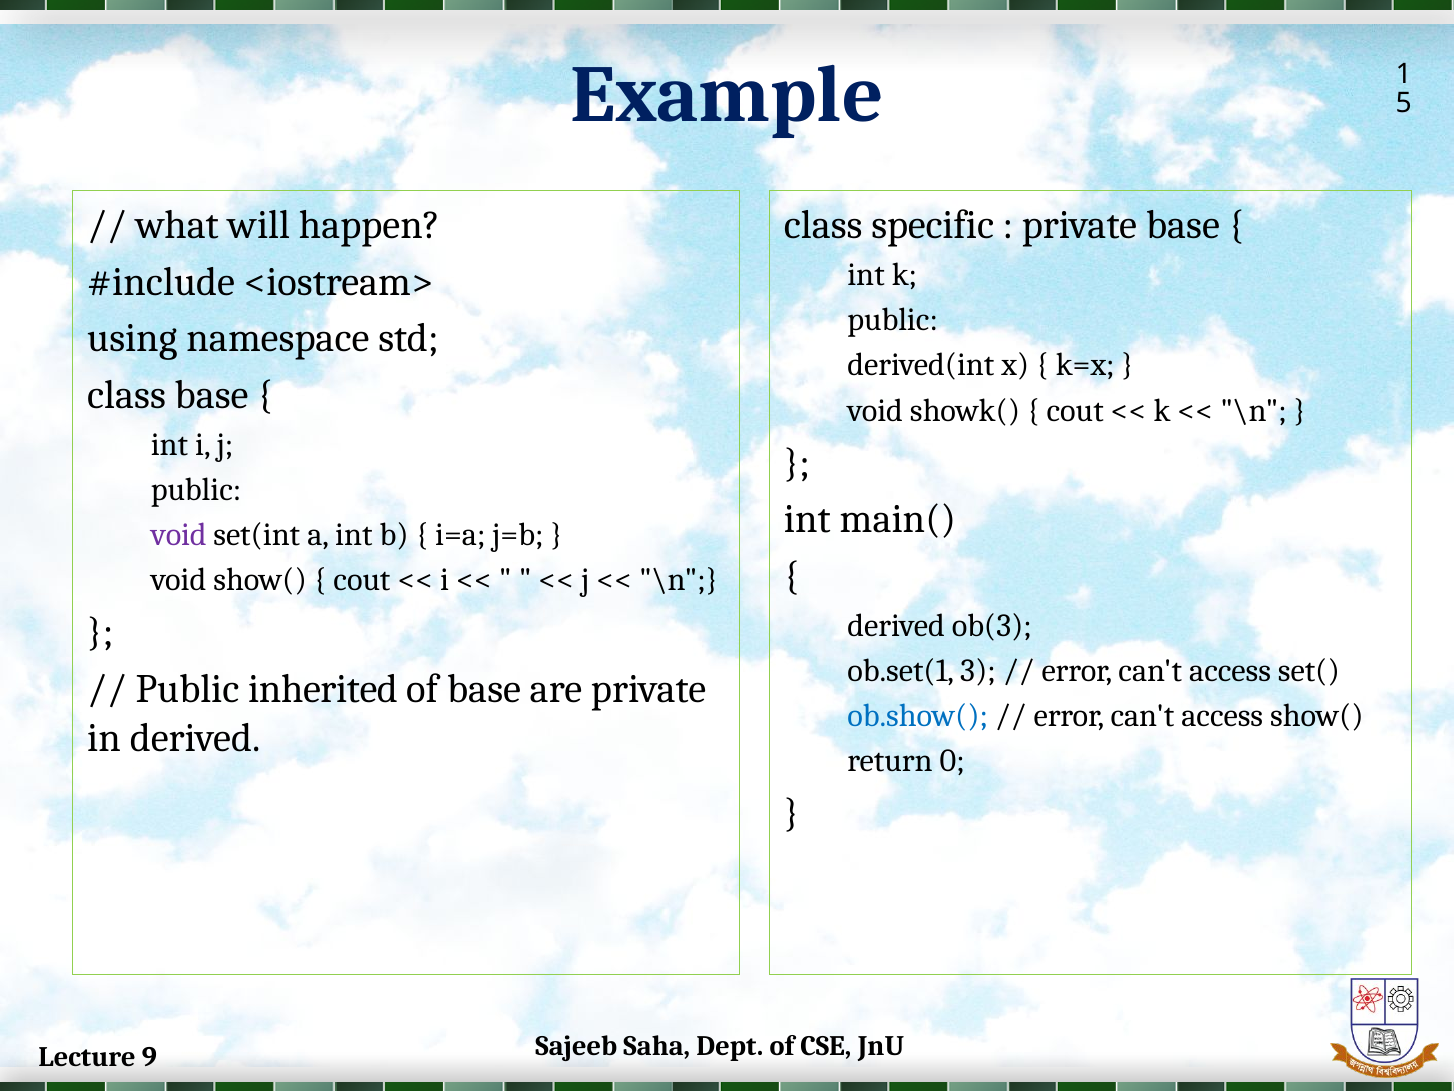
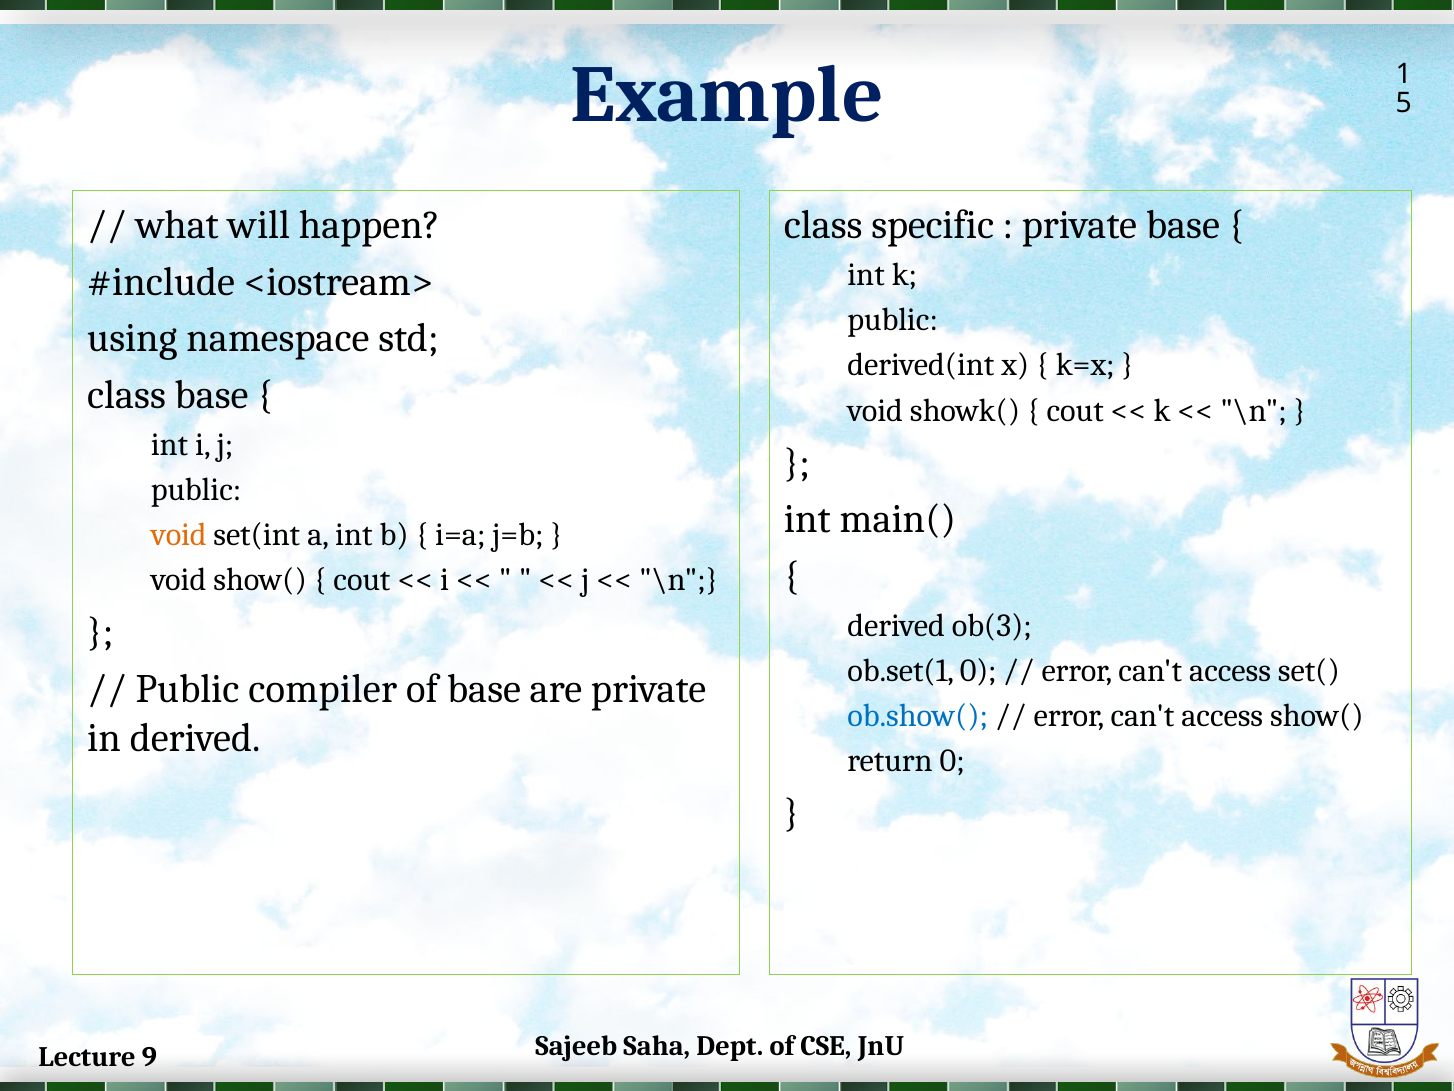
void colour: purple -> orange (179, 535)
ob.set(1 3: 3 -> 0 (978, 670)
inherited: inherited -> compiler (323, 689)
